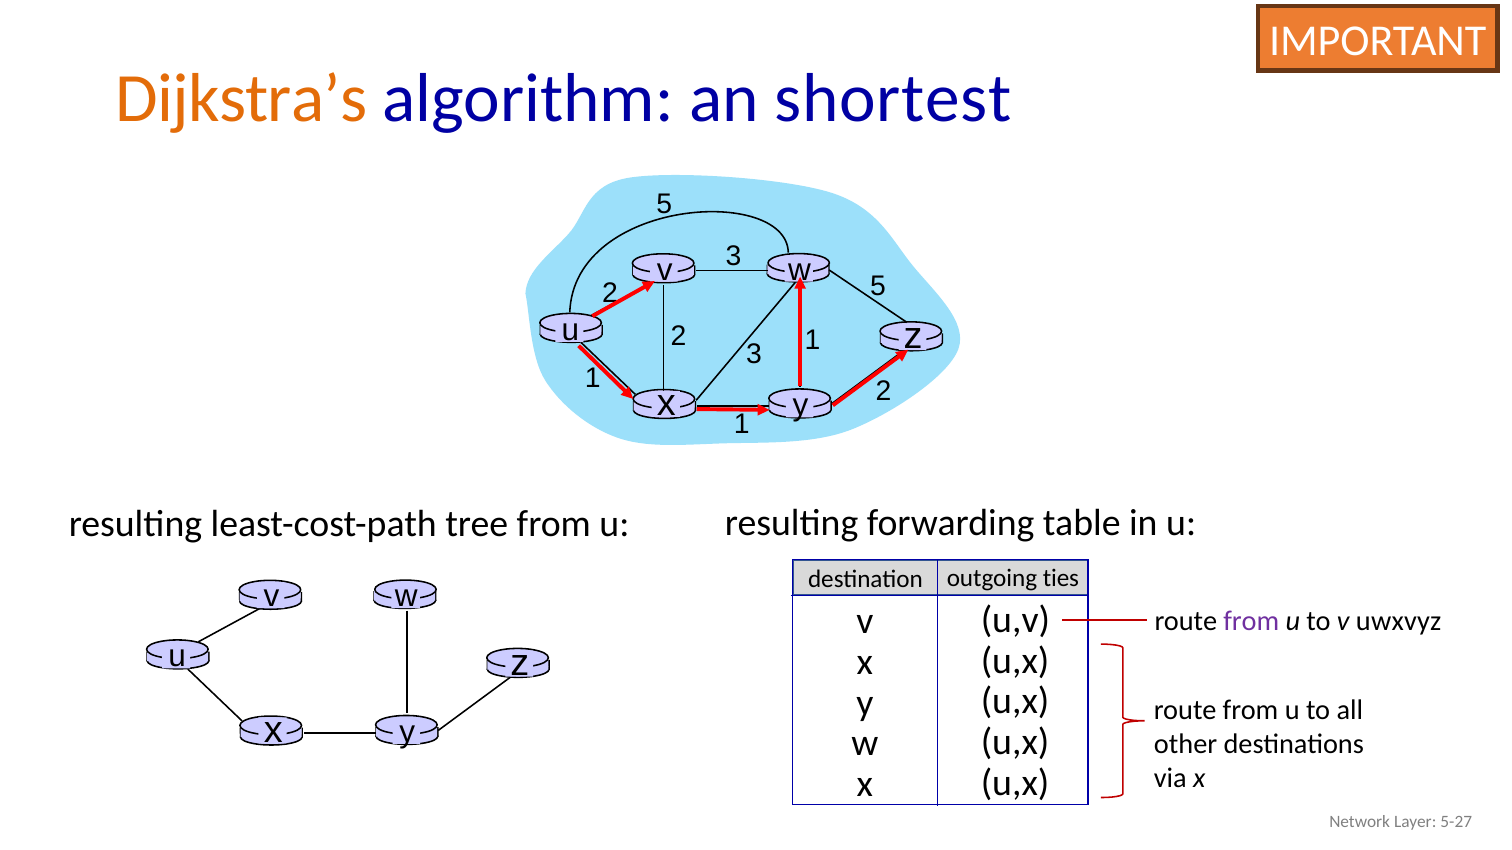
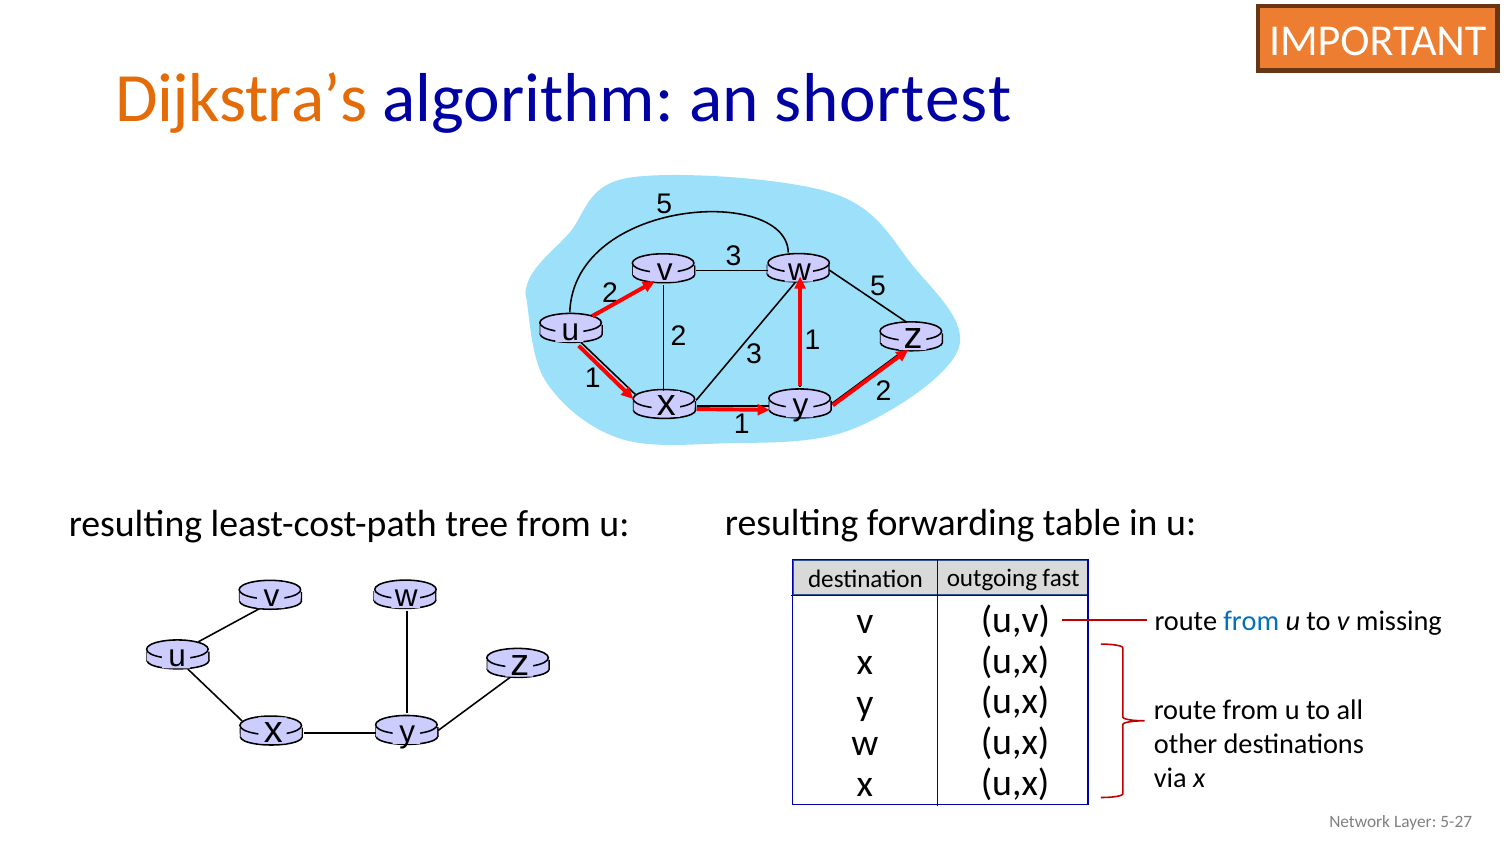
ties: ties -> fast (1061, 579)
from colour: purple -> blue (1251, 622)
uwxvyz: uwxvyz -> missing (1399, 622)
